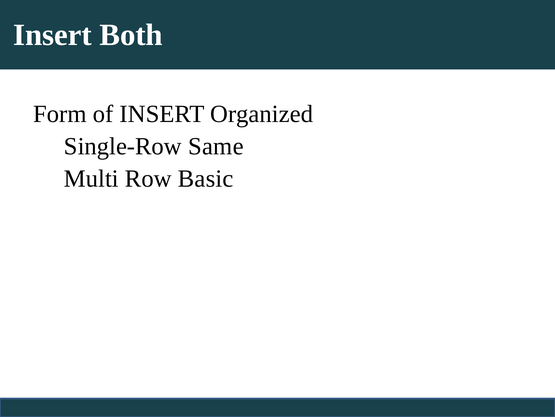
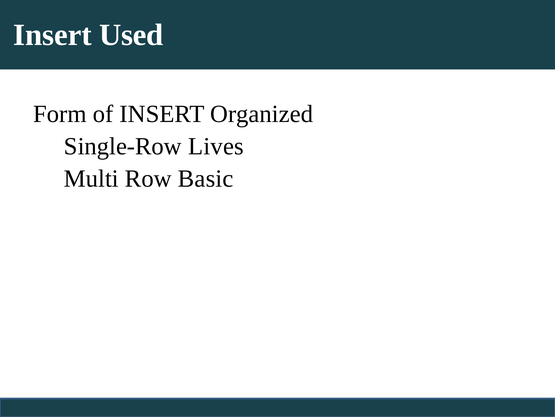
Both: Both -> Used (131, 35)
Same: Same -> Lives (216, 146)
